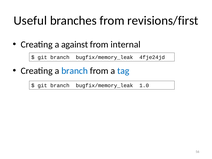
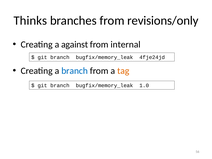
Useful: Useful -> Thinks (30, 21)
revisions/first: revisions/first -> revisions/only (163, 21)
tag colour: blue -> orange (123, 71)
